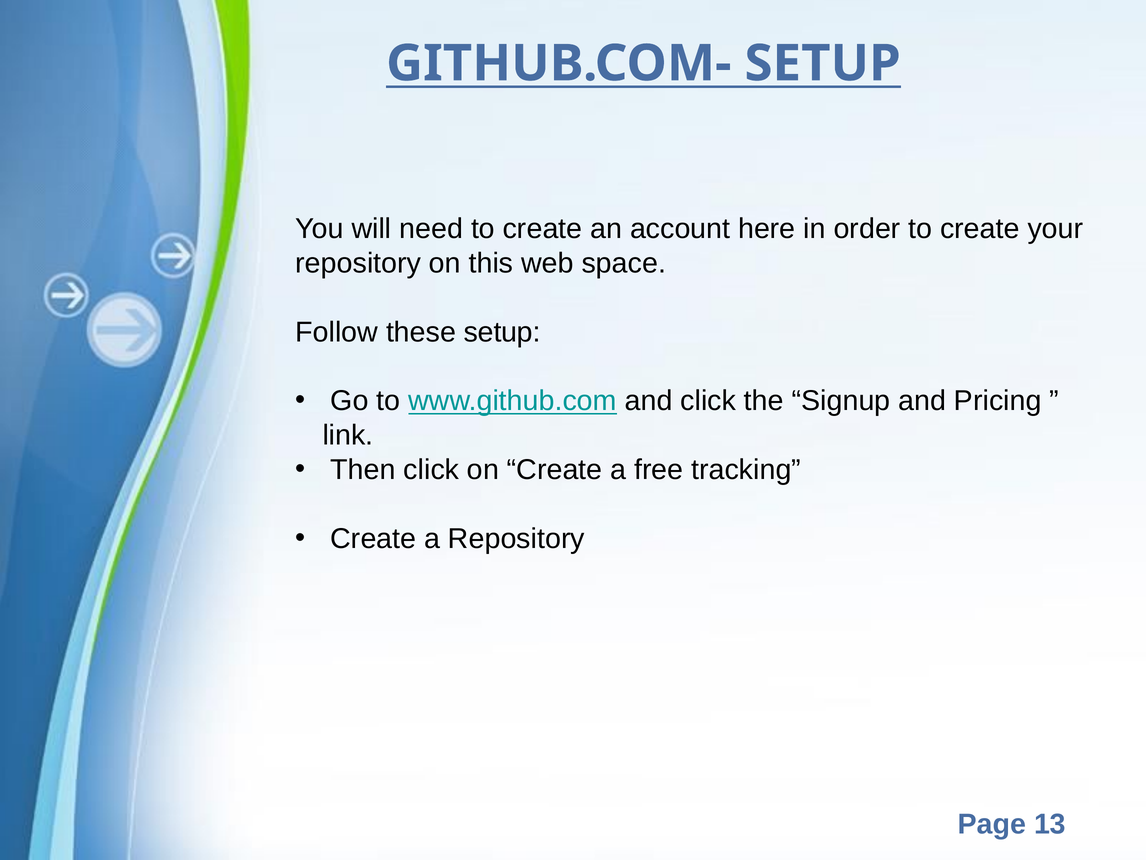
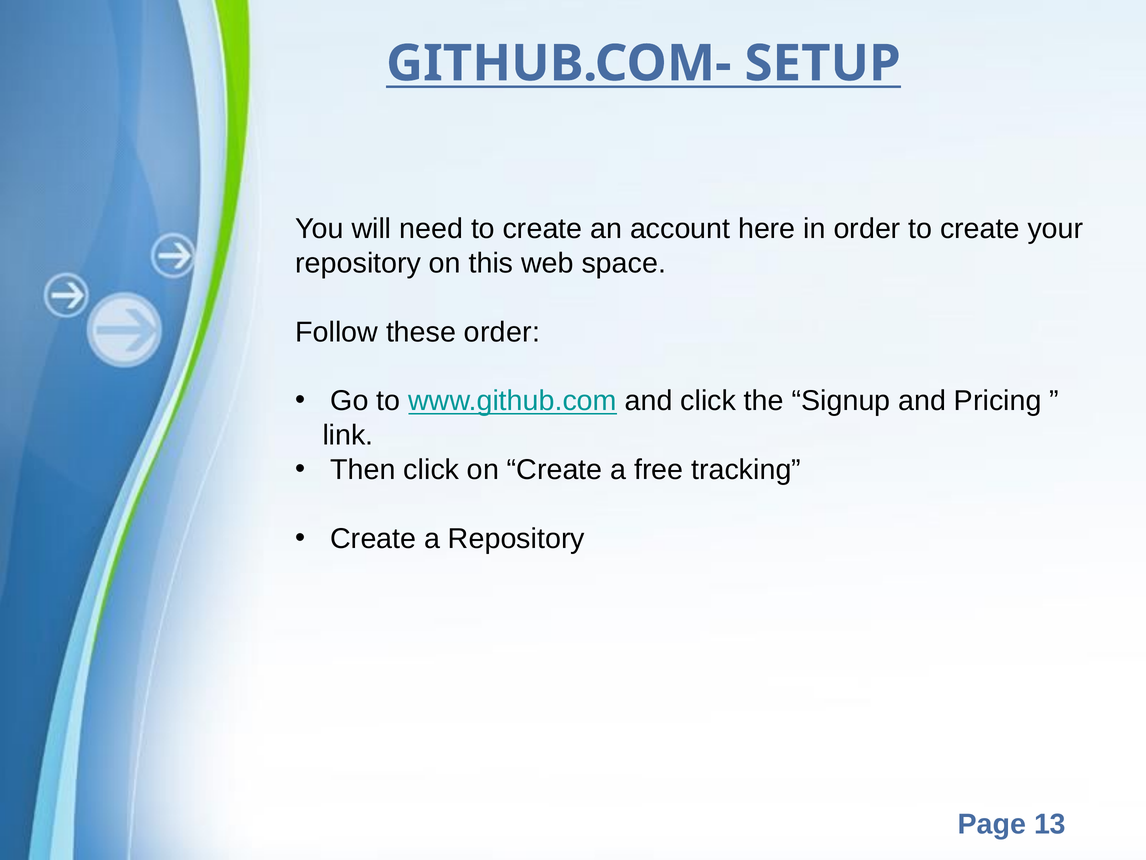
these setup: setup -> order (502, 332)
